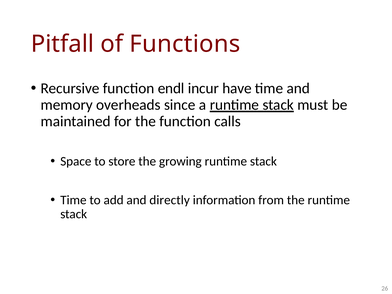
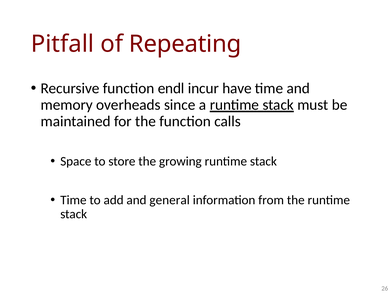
Functions: Functions -> Repeating (185, 44)
directly: directly -> general (170, 200)
